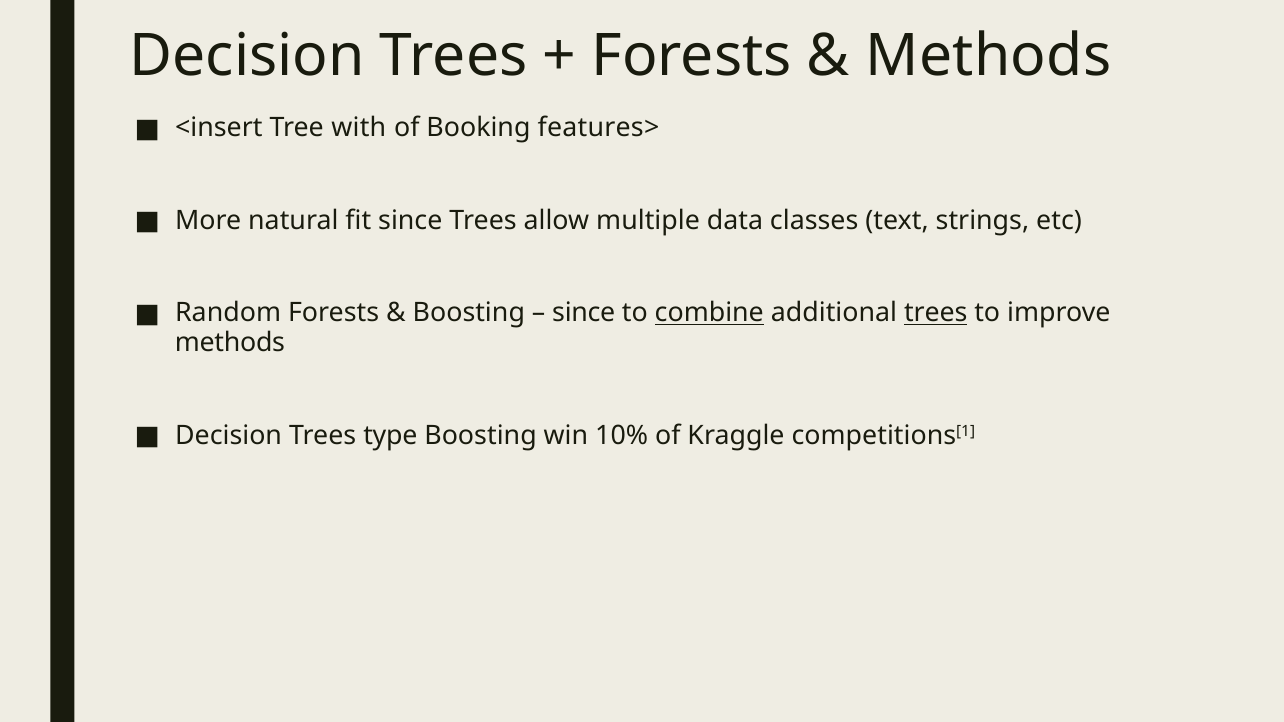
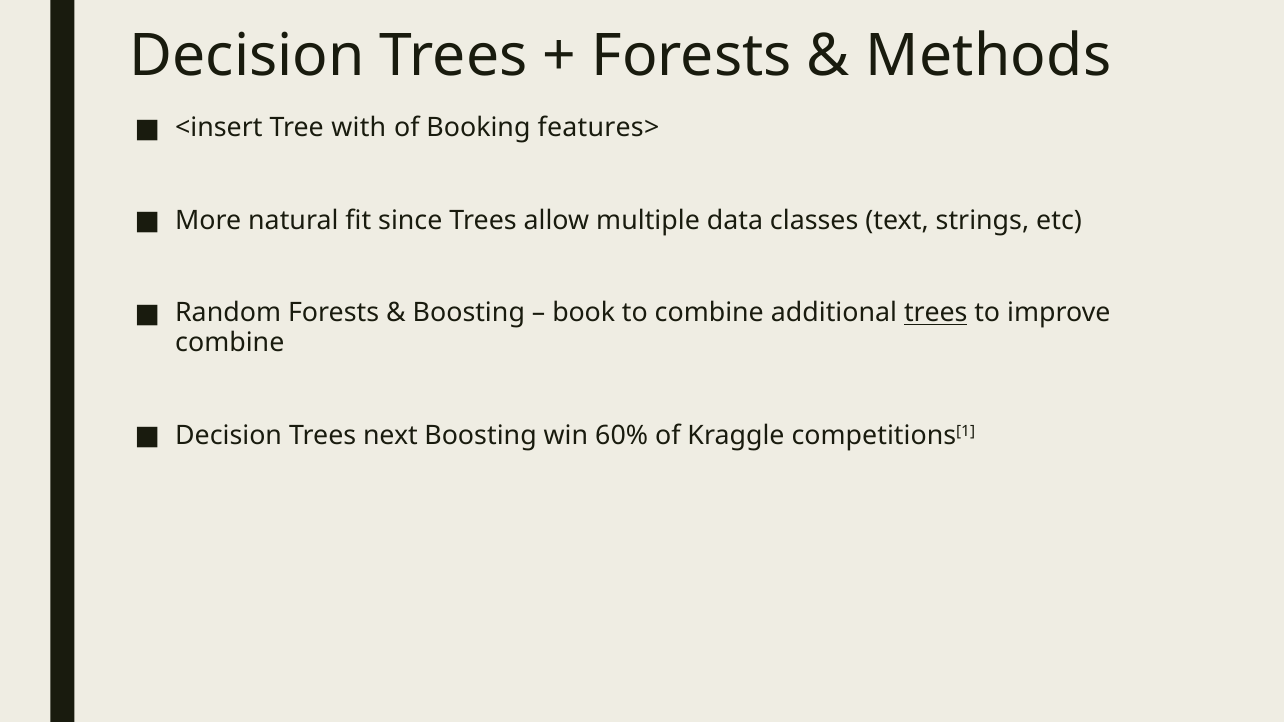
since: since -> book (584, 313)
combine underline: present -> none (709, 313)
methods: methods -> combine (230, 343)
type: type -> next (390, 436)
10%: 10% -> 60% (622, 436)
